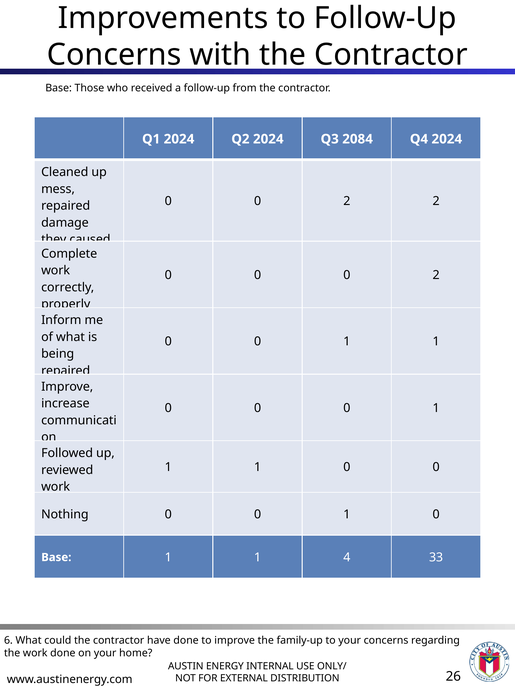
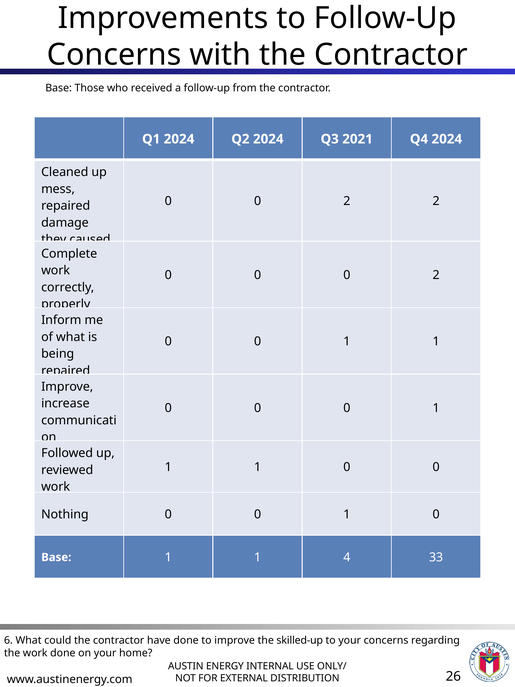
2084: 2084 -> 2021 (358, 139)
family-up: family-up -> skilled-up (300, 640)
